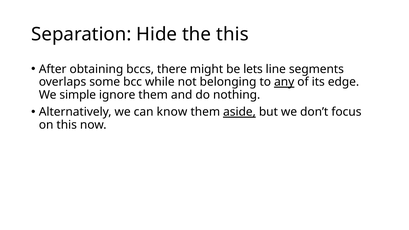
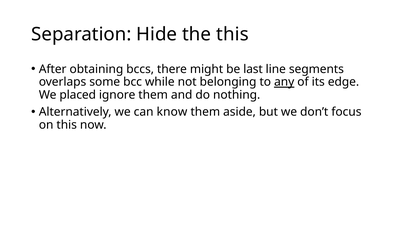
lets: lets -> last (253, 69)
simple: simple -> placed (78, 95)
aside underline: present -> none (239, 112)
